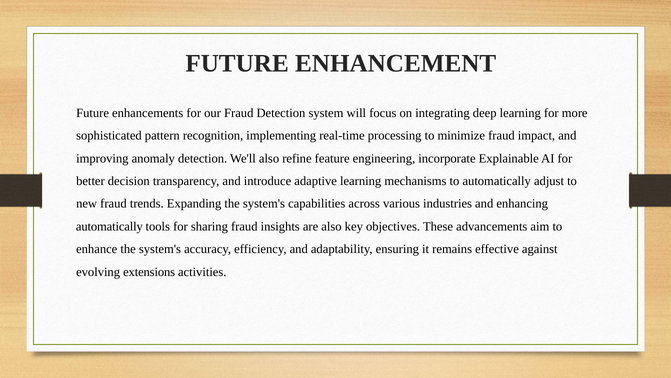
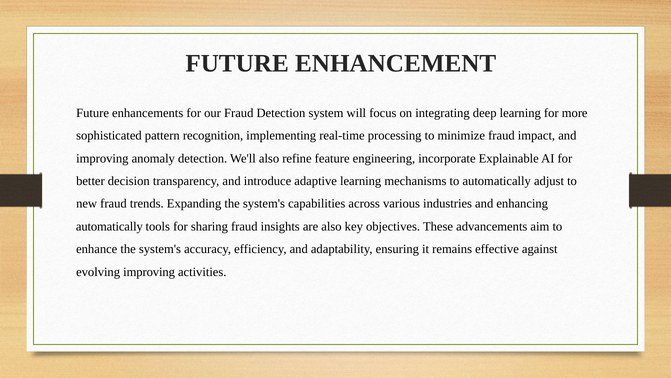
evolving extensions: extensions -> improving (149, 271)
